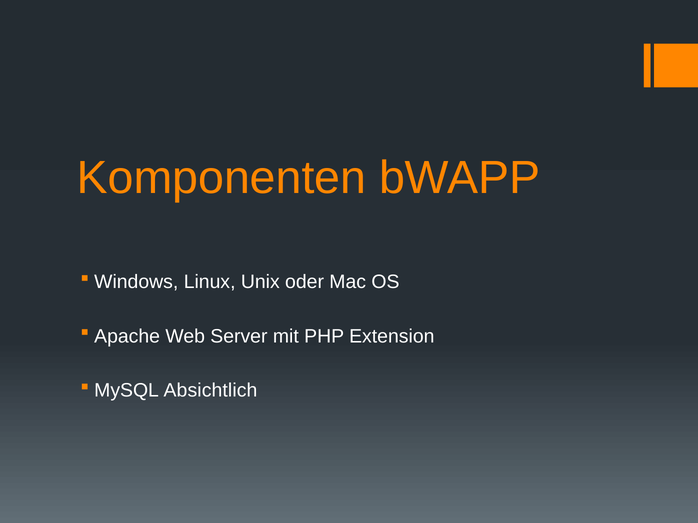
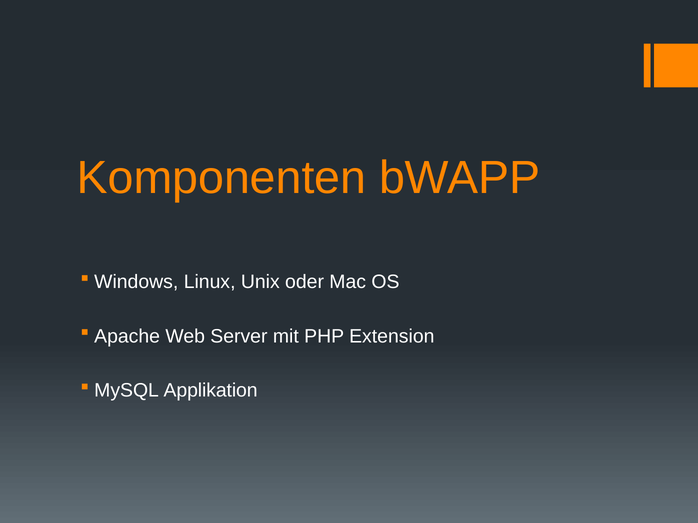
Absichtlich: Absichtlich -> Applikation (211, 391)
